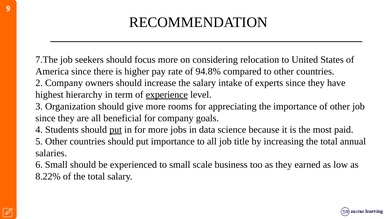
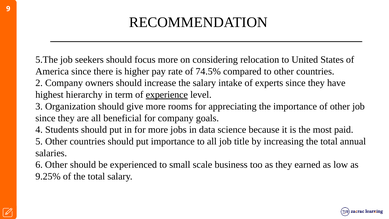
7.The: 7.The -> 5.The (47, 60)
94.8%: 94.8% -> 74.5% (208, 71)
put underline: present -> none (116, 130)
6 Small: Small -> Other (56, 165)
8.22%: 8.22% -> 9.25% (48, 176)
